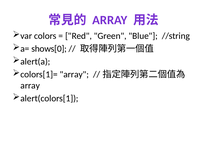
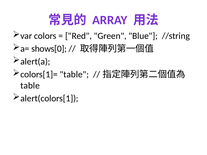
colors[1]= array: array -> table (74, 75)
array: array -> table (30, 86)
